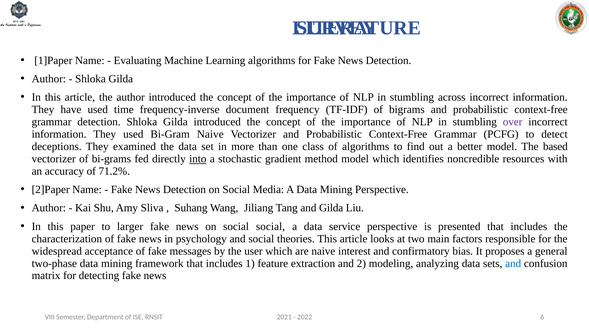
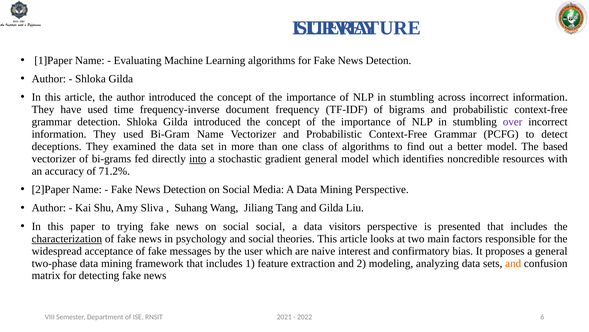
Bi-Gram Naive: Naive -> Name (210, 134)
gradient method: method -> general (321, 158)
larger: larger -> trying (130, 226)
service: service -> visitors (345, 226)
characterization underline: none -> present (67, 238)
and colour: blue -> orange (513, 263)
